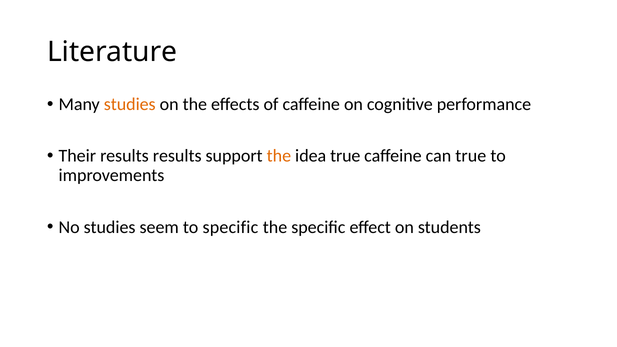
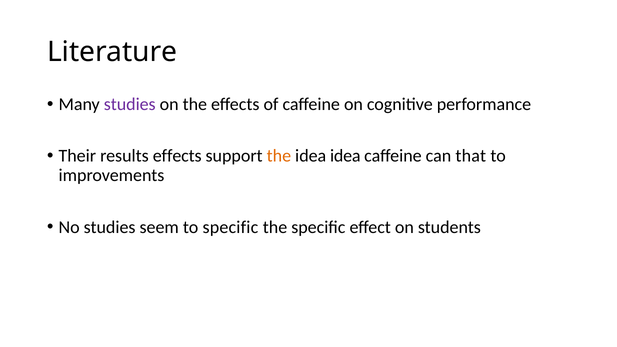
studies colour: orange -> purple (130, 104)
results results: results -> effects (177, 156)
idea true: true -> idea (345, 156)
can true: true -> that (471, 156)
